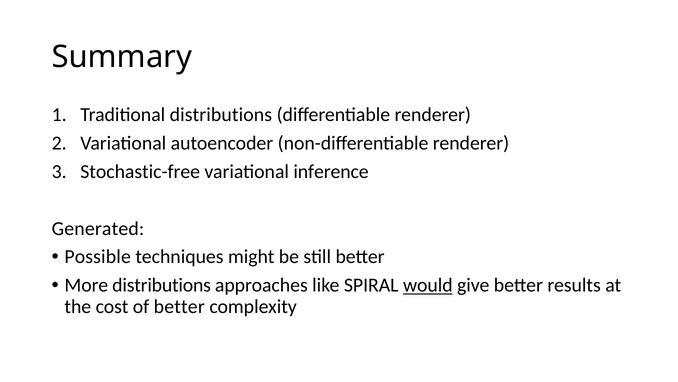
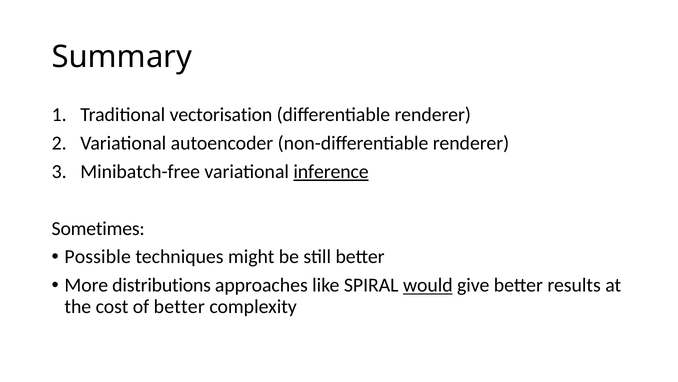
Traditional distributions: distributions -> vectorisation (221, 115)
Stochastic-free: Stochastic-free -> Minibatch-free (140, 171)
inference underline: none -> present (331, 171)
Generated: Generated -> Sometimes (98, 228)
